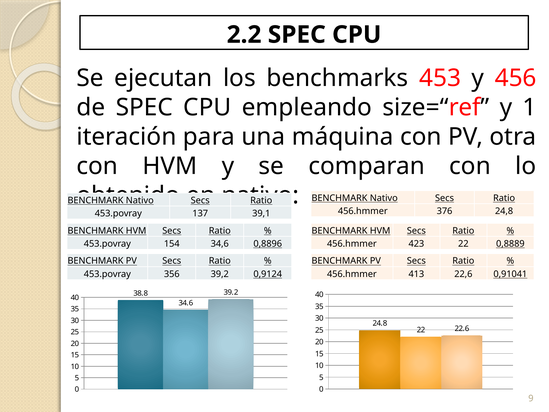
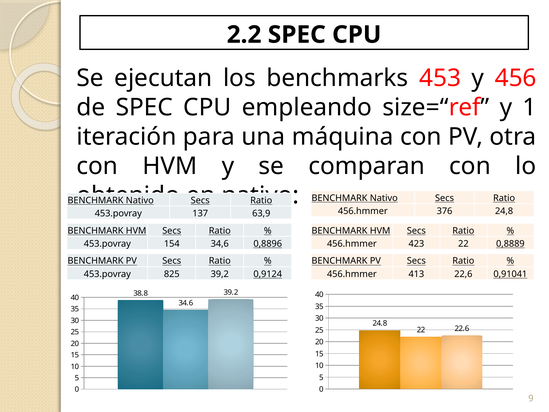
39,1: 39,1 -> 63,9 (261, 213)
356: 356 -> 825 (172, 274)
